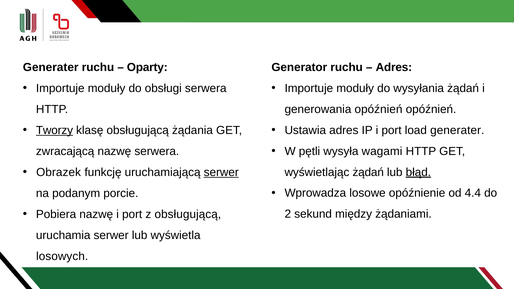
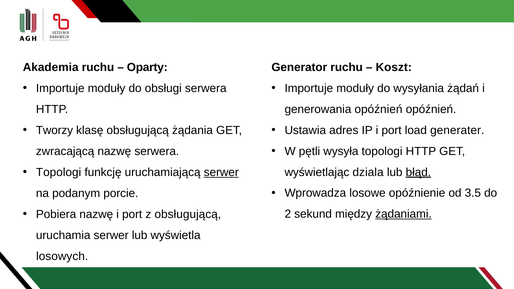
Adres: Adres -> Koszt (394, 67)
Generater: Generater -> Akademia (51, 67)
Tworzy underline: present -> none (55, 130)
wysyła wagami: wagami -> topologi (382, 151)
Obrazek: Obrazek -> Topologi (59, 172)
wyświetlając żądań: żądań -> dziala (368, 172)
4.4: 4.4 -> 3.5 (473, 193)
żądaniami underline: none -> present (403, 214)
